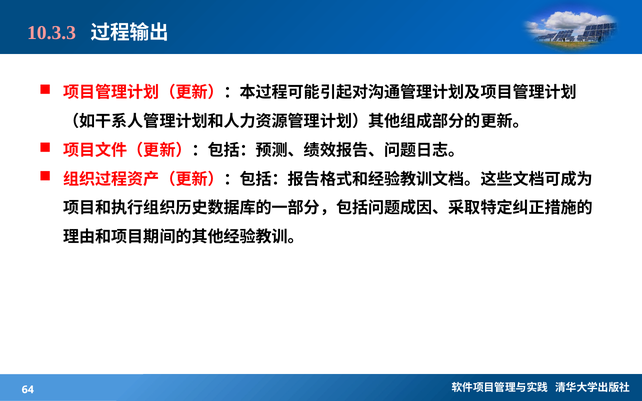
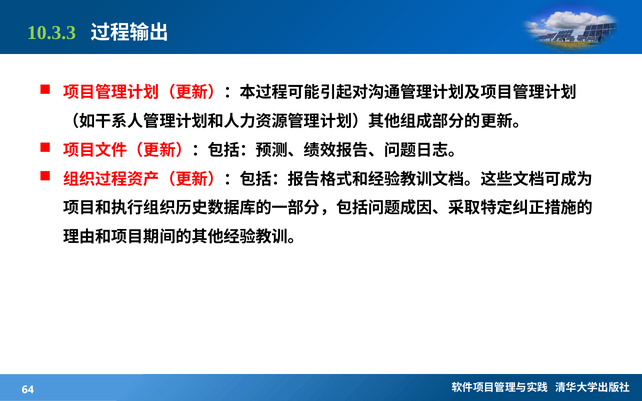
10.3.3 colour: pink -> light green (52, 33)
